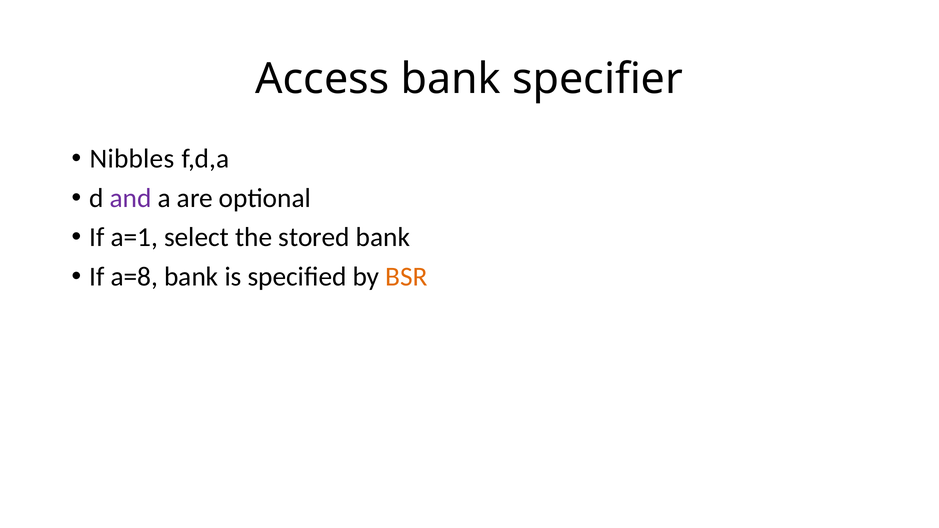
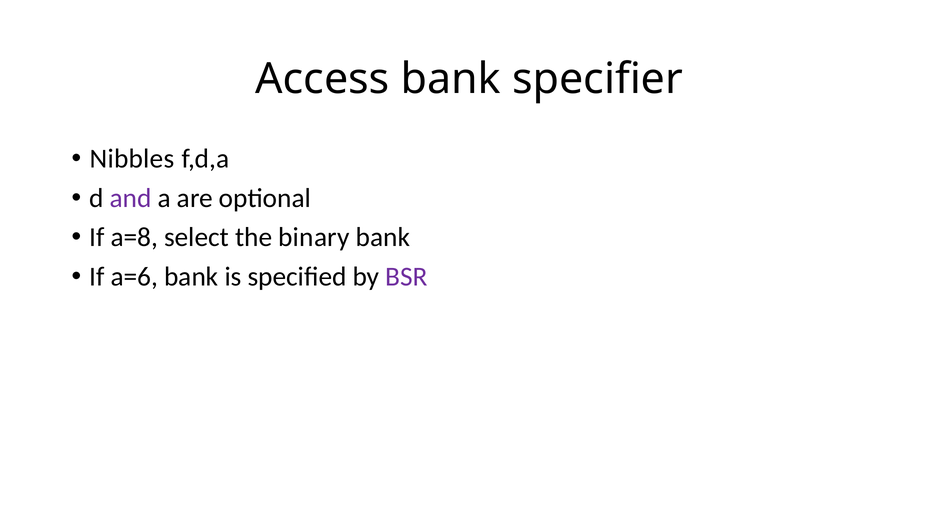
a=1: a=1 -> a=8 (134, 238)
stored: stored -> binary (314, 238)
a=8: a=8 -> a=6 (134, 277)
BSR colour: orange -> purple (407, 277)
